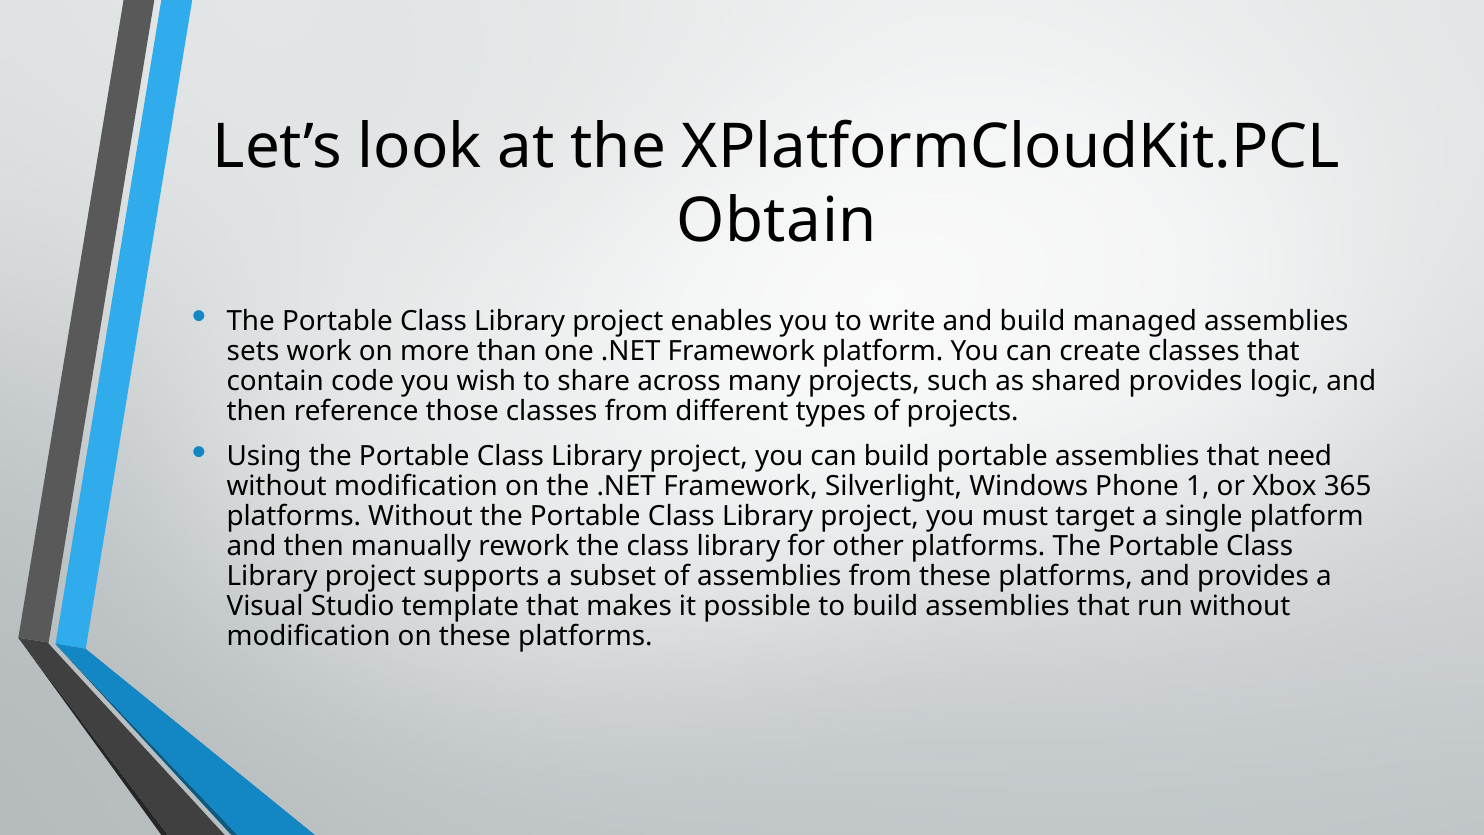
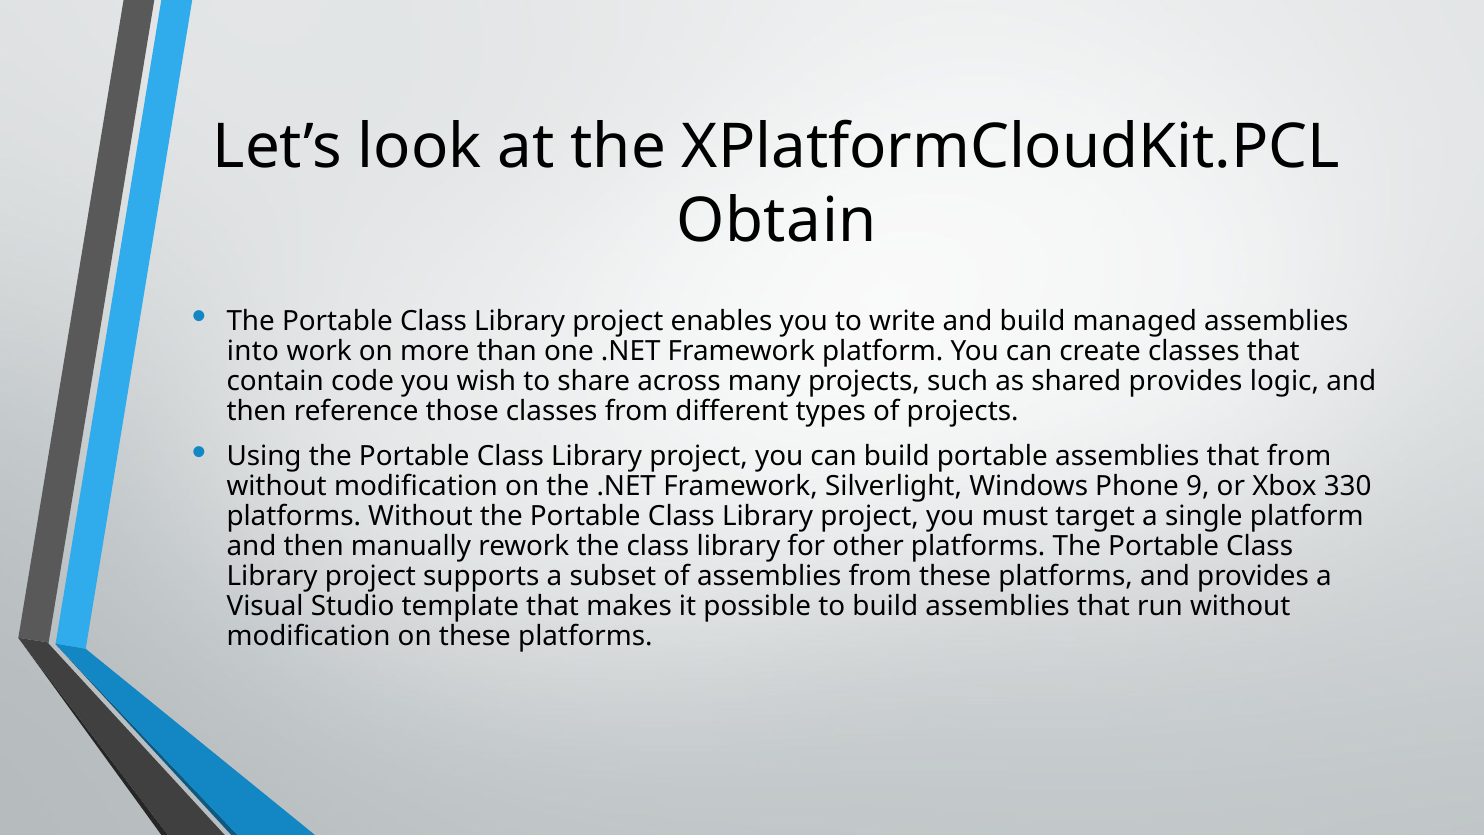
sets: sets -> into (253, 351)
that need: need -> from (1299, 456)
1: 1 -> 9 (1198, 486)
365: 365 -> 330 (1348, 486)
